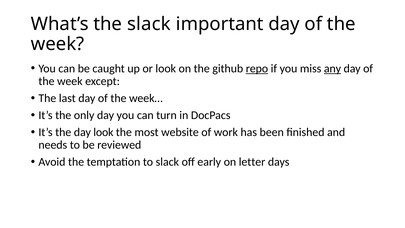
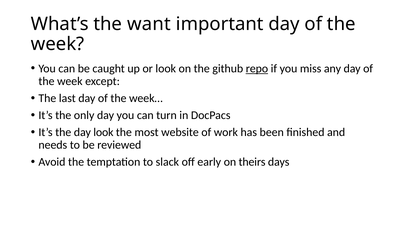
the slack: slack -> want (149, 24)
any underline: present -> none (333, 68)
letter: letter -> theirs (252, 162)
